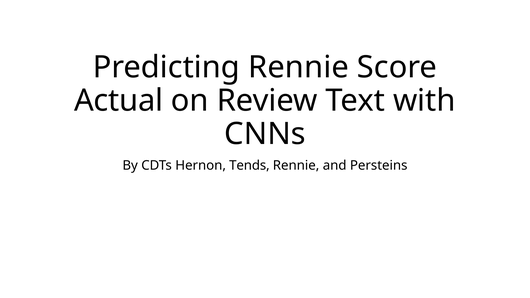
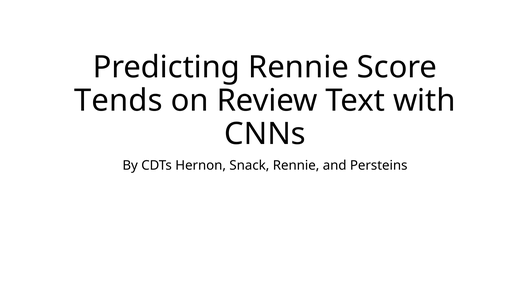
Actual: Actual -> Tends (118, 101)
Tends: Tends -> Snack (249, 166)
